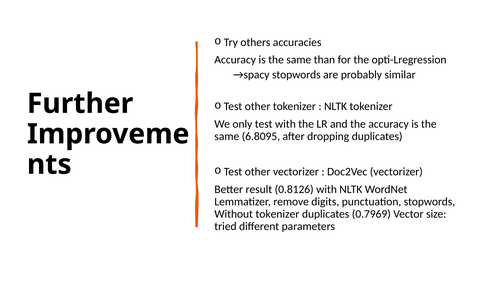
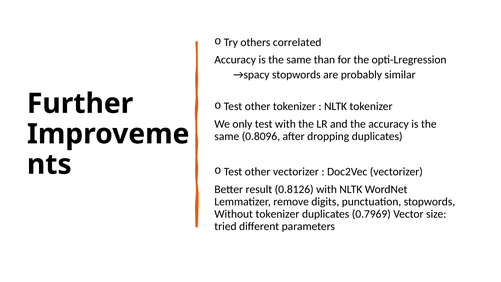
accuracies: accuracies -> correlated (297, 42)
6.8095: 6.8095 -> 0.8096 (261, 136)
